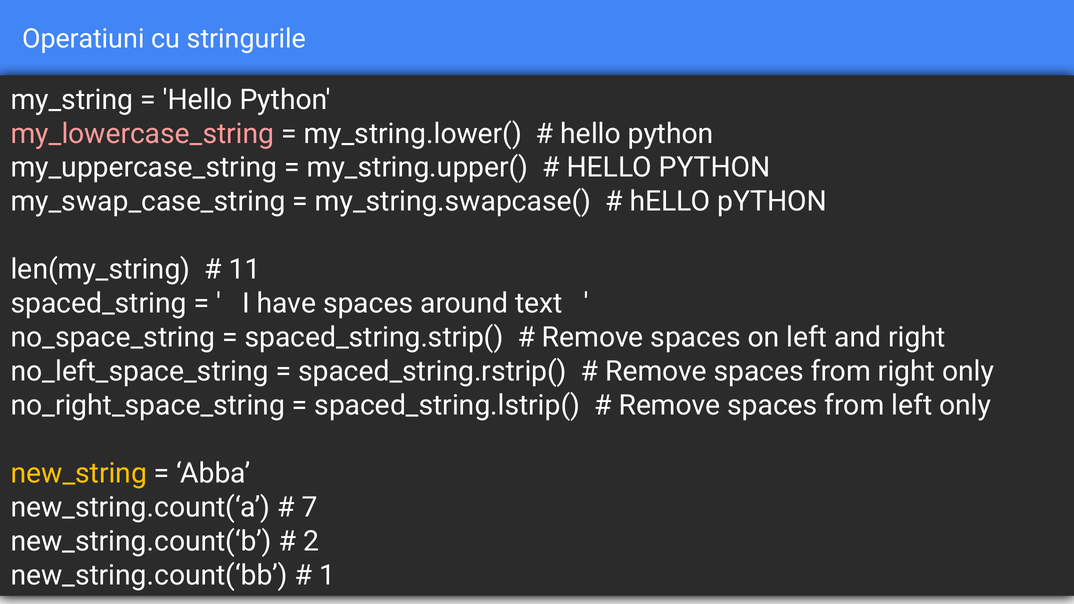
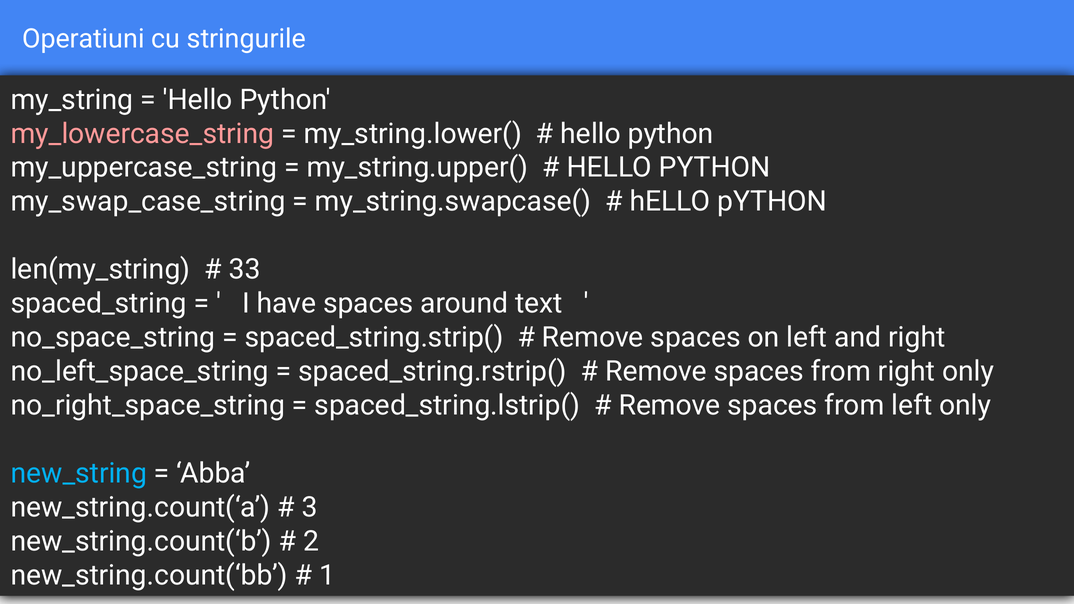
11: 11 -> 33 (245, 270)
new_string colour: yellow -> light blue (79, 474)
7: 7 -> 3 (310, 508)
